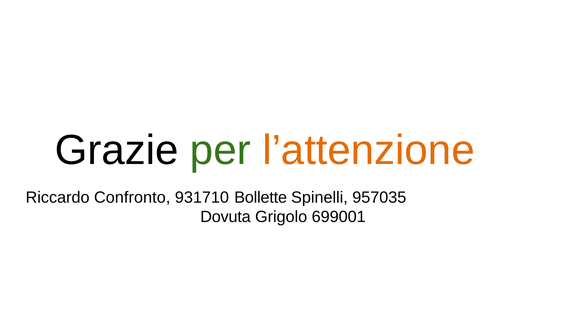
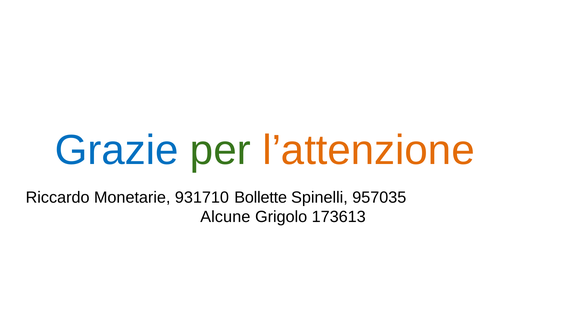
Grazie colour: black -> blue (117, 150)
Confronto: Confronto -> Monetarie (132, 197)
Dovuta: Dovuta -> Alcune (225, 216)
699001: 699001 -> 173613 (339, 216)
